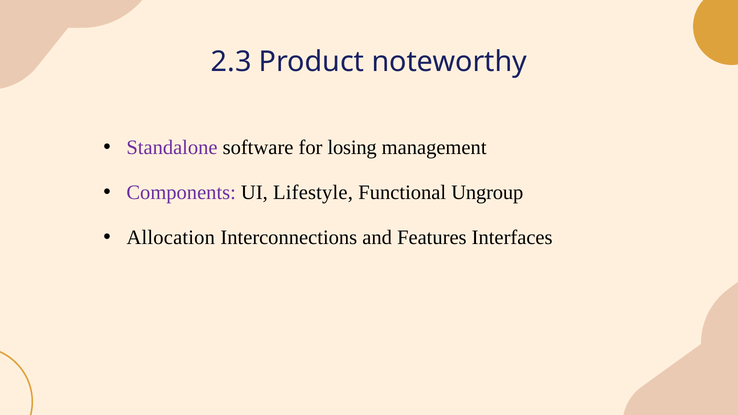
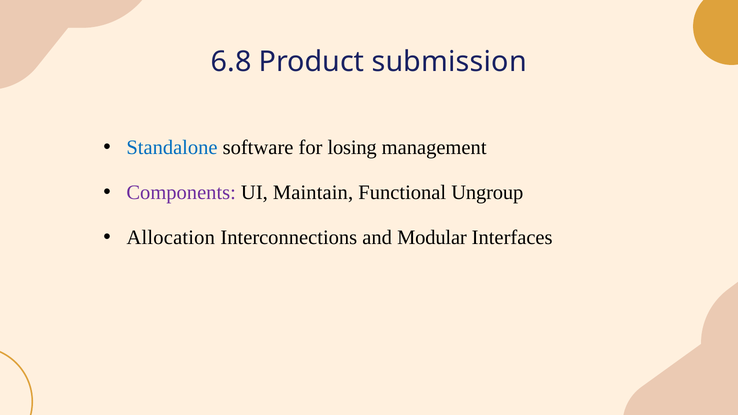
2.3: 2.3 -> 6.8 (231, 62)
noteworthy: noteworthy -> submission (449, 62)
Standalone colour: purple -> blue (172, 148)
Lifestyle: Lifestyle -> Maintain (313, 193)
Features: Features -> Modular (432, 238)
